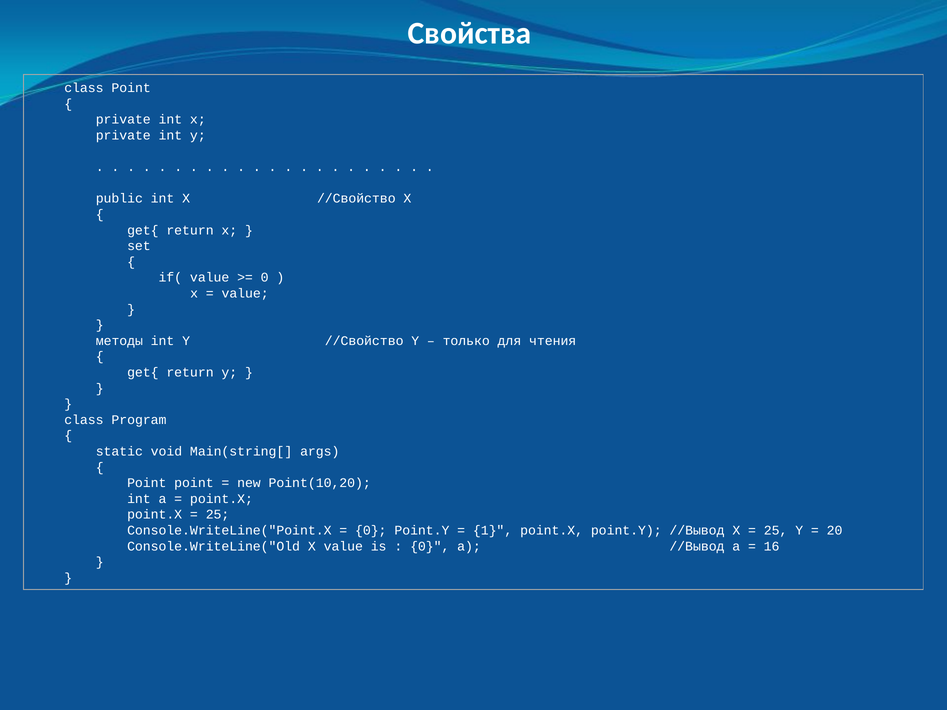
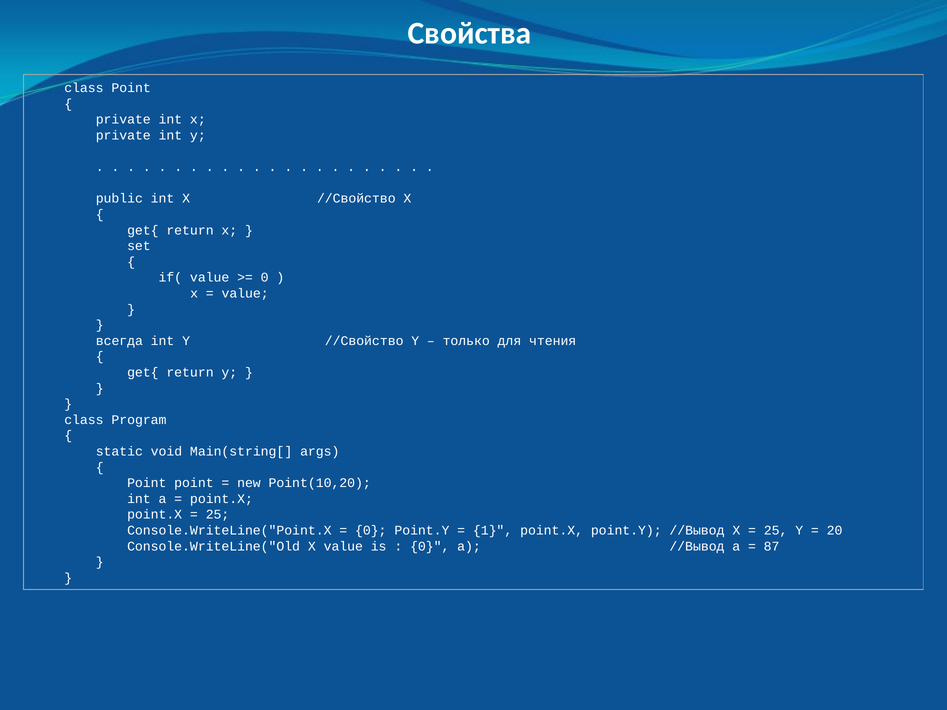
методы: методы -> всегда (119, 341)
16: 16 -> 87 (772, 546)
